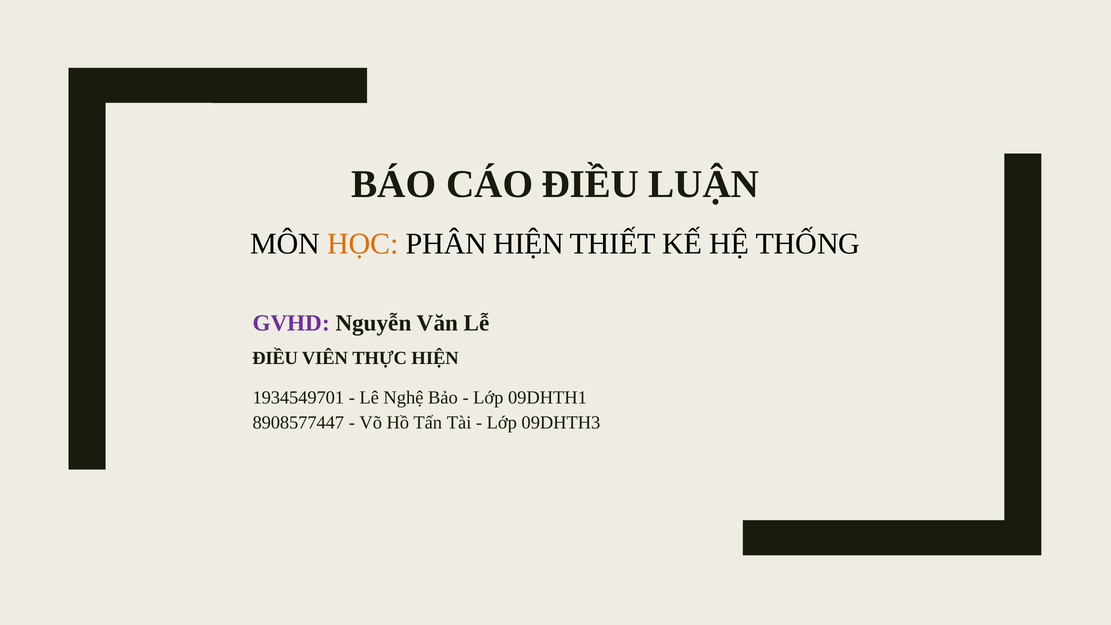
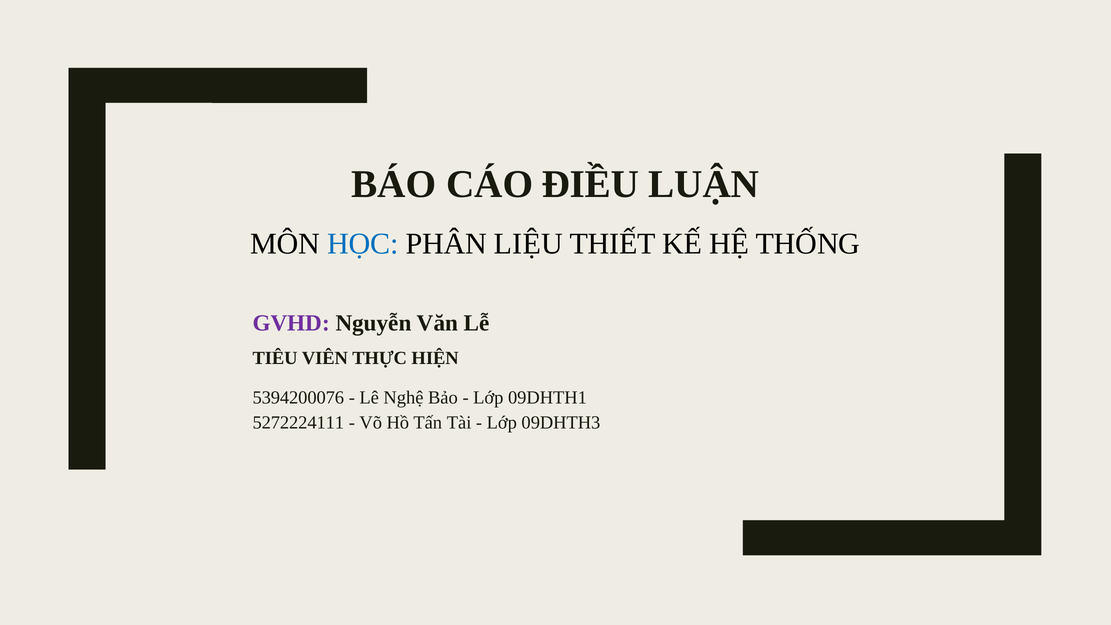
HỌC colour: orange -> blue (363, 244)
PHÂN HIỆN: HIỆN -> LIỆU (528, 244)
ĐIỀU: ĐIỀU -> TIÊU (275, 358)
1934549701: 1934549701 -> 5394200076 (298, 398)
8908577447: 8908577447 -> 5272224111 (298, 422)
